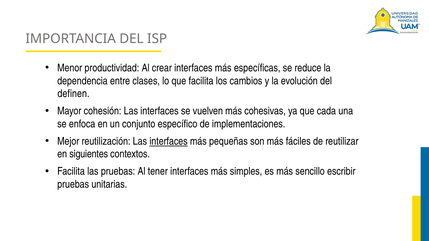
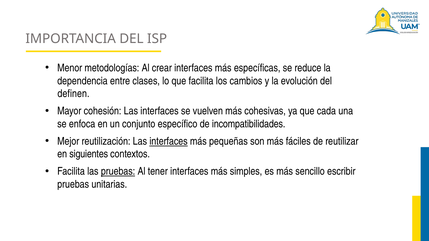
productividad: productividad -> metodologías (112, 68)
implementaciones: implementaciones -> incompatibilidades (249, 124)
pruebas underline: none -> present (118, 172)
